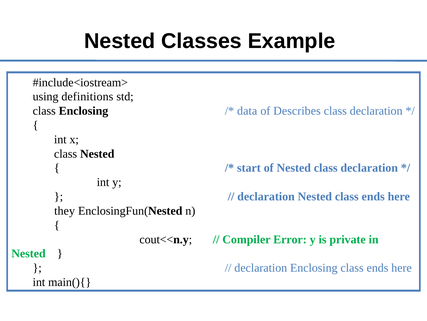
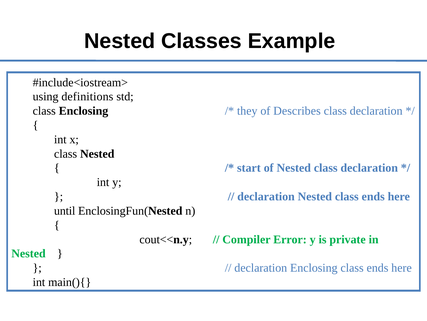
data: data -> they (247, 111)
they: they -> until (65, 210)
